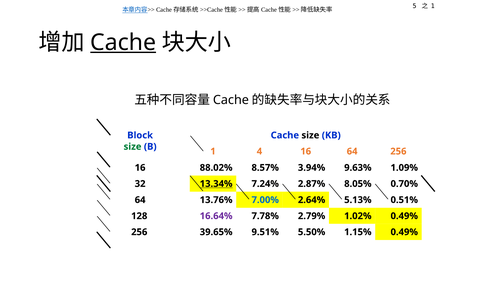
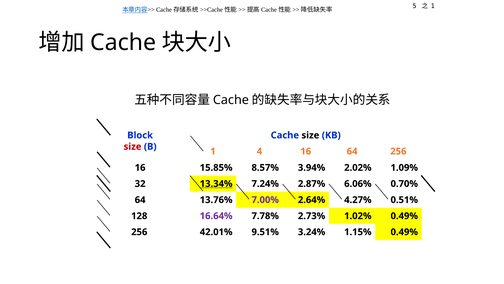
Cache underline: present -> none (123, 42)
size colour: green -> red (133, 146)
88.02%: 88.02% -> 15.85% (216, 167)
9.63%: 9.63% -> 2.02% (358, 167)
8.05%: 8.05% -> 6.06% (358, 183)
7.00% colour: blue -> purple (265, 200)
5.13%: 5.13% -> 4.27% (358, 200)
2.79%: 2.79% -> 2.73% (312, 216)
39.65%: 39.65% -> 42.01% (216, 232)
5.50%: 5.50% -> 3.24% (312, 232)
